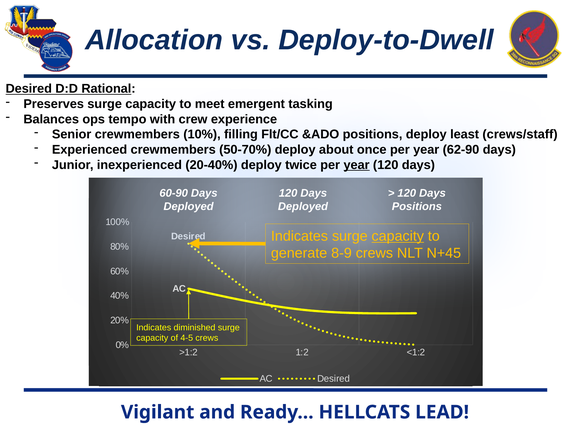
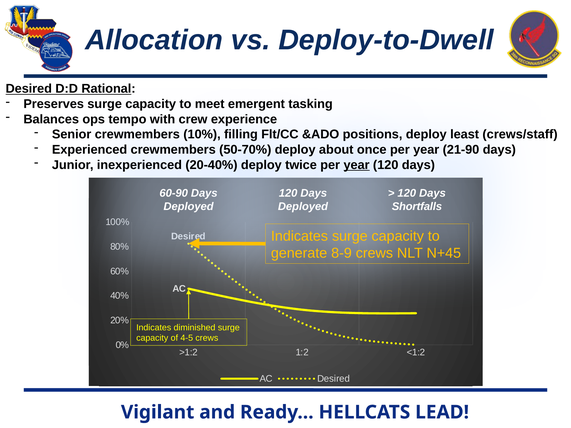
62-90: 62-90 -> 21-90 (461, 150)
Positions: Positions -> Shortfalls (417, 207)
capacity underline: present -> none (398, 236)
